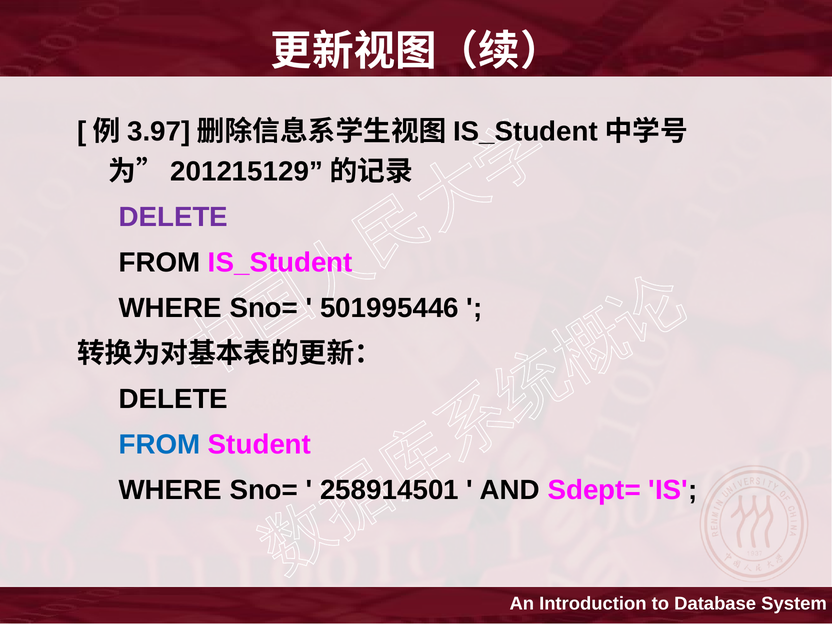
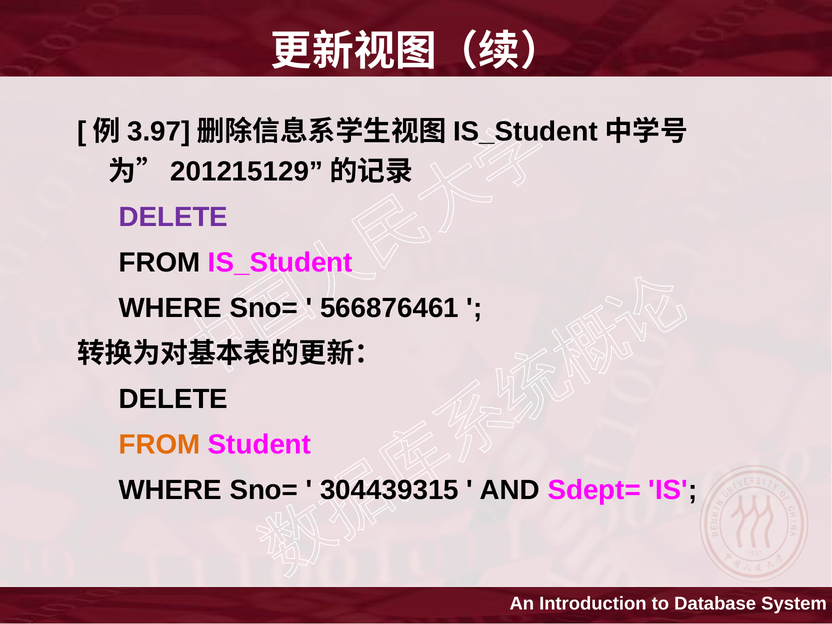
501995446: 501995446 -> 566876461 (389, 308)
FROM colour: blue -> orange (159, 444)
258914501: 258914501 -> 304439315 (389, 490)
